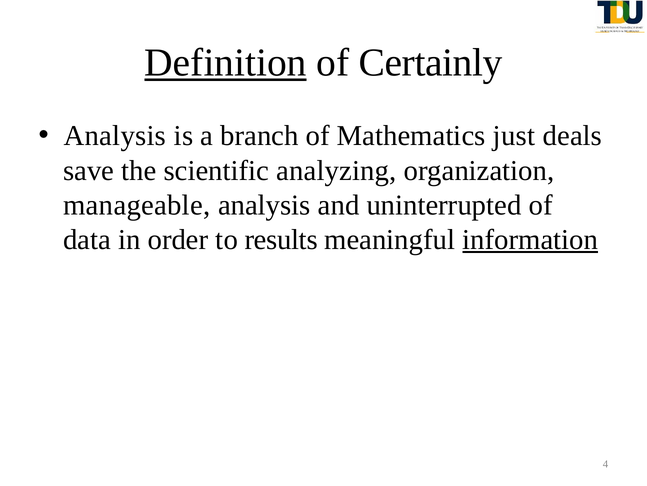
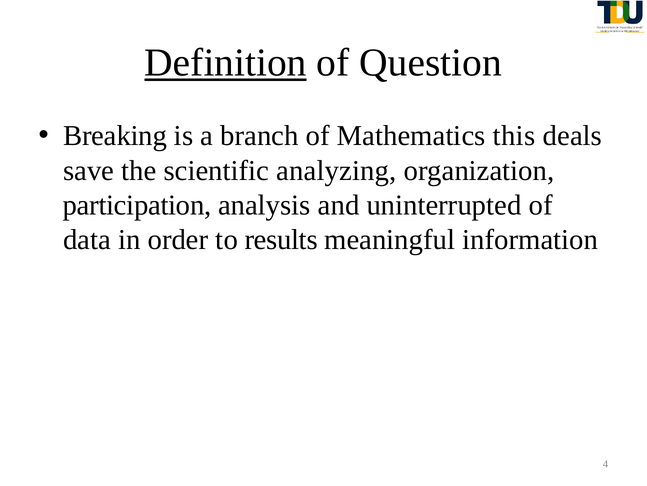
Certainly: Certainly -> Question (431, 63)
Analysis: Analysis -> Breaking (115, 136)
just: just -> this (514, 136)
manageable: manageable -> participation (137, 205)
information underline: present -> none (530, 239)
